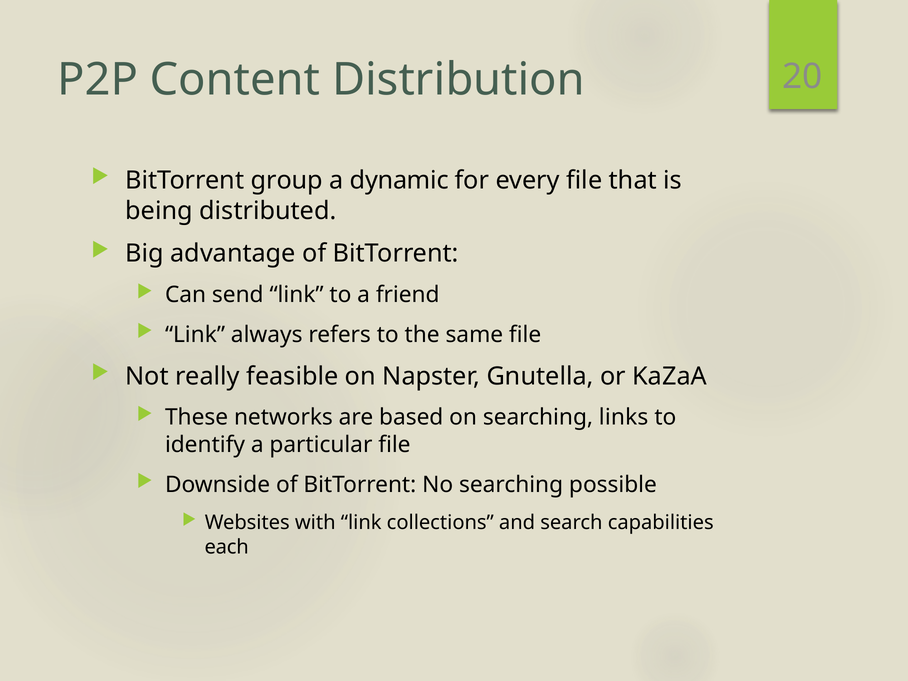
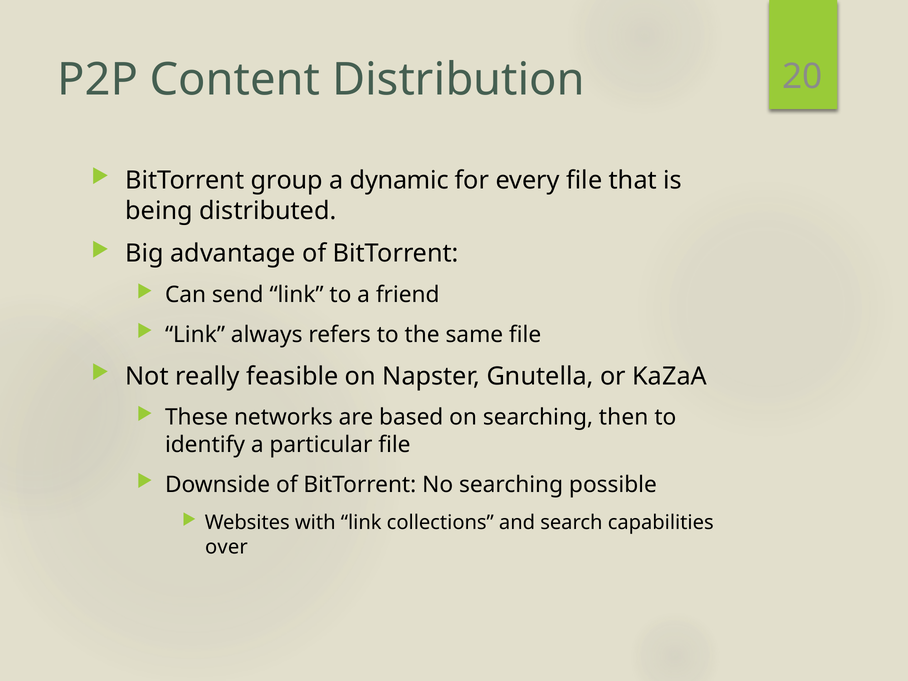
links: links -> then (624, 417)
each: each -> over (226, 547)
